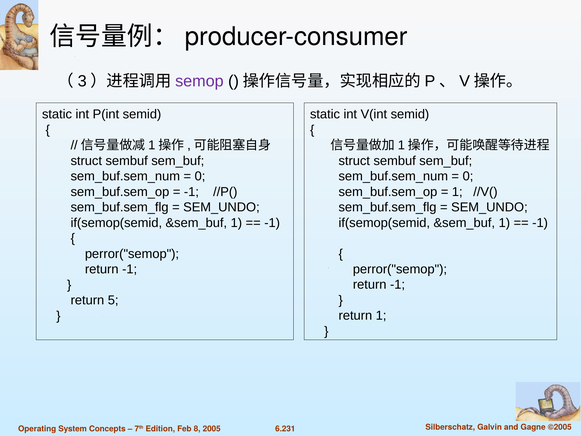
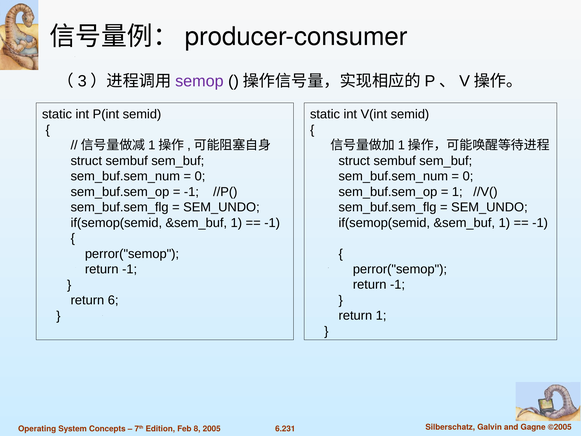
5: 5 -> 6 (113, 300)
